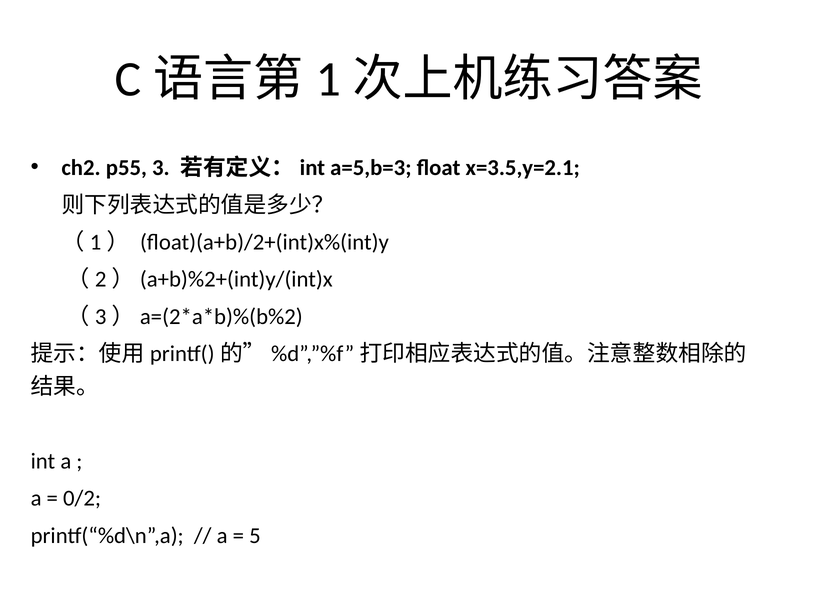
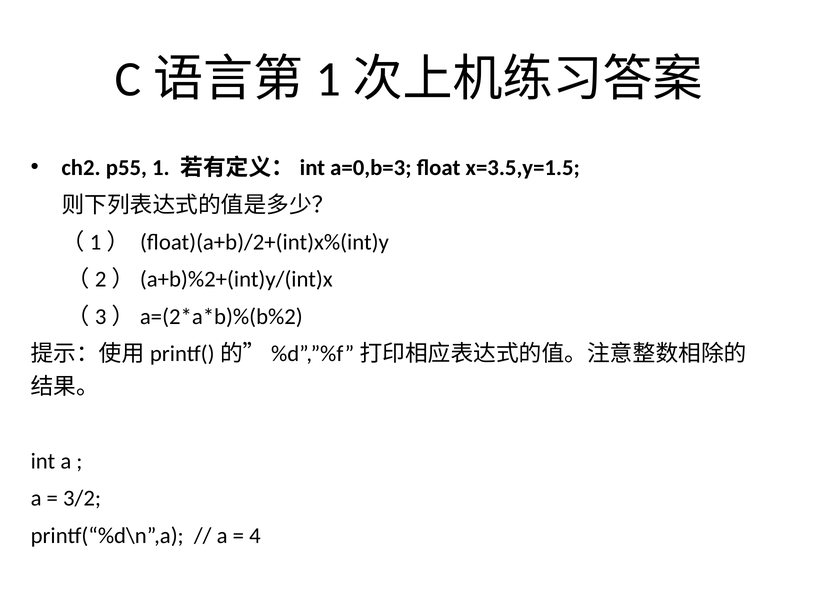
3: 3 -> 1 (161, 168)
a=5,b=3: a=5,b=3 -> a=0,b=3 (371, 168)
x=3.5,y=2.1: x=3.5,y=2.1 -> x=3.5,y=1.5 (523, 168)
0/2: 0/2 -> 3/2 (82, 499)
5: 5 -> 4 (255, 536)
